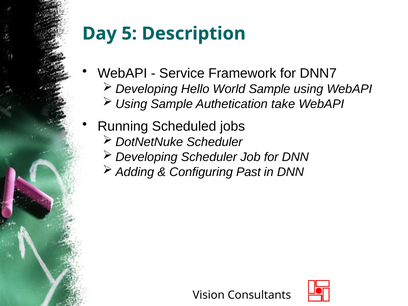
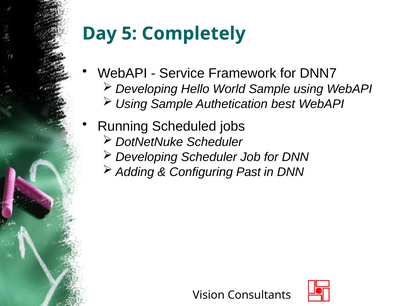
Description: Description -> Completely (194, 34)
take: take -> best (283, 104)
